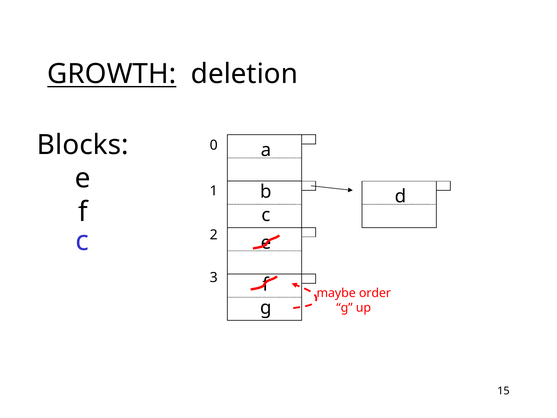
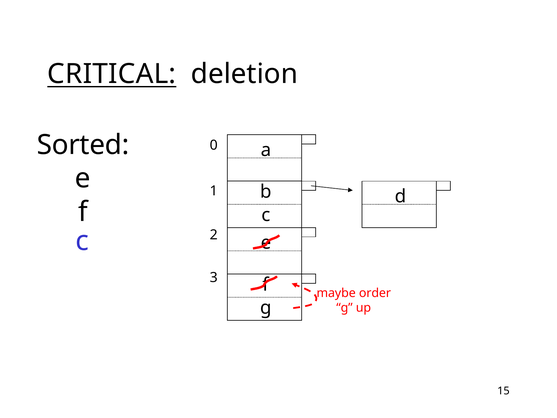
GROWTH: GROWTH -> CRITICAL (112, 74)
Blocks: Blocks -> Sorted (83, 145)
